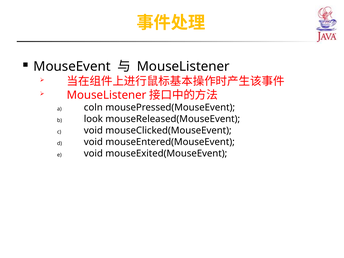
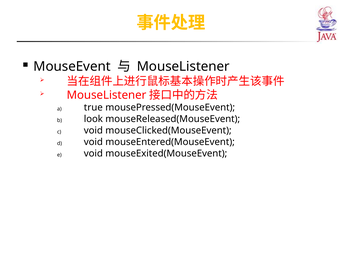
coln: coln -> true (93, 108)
